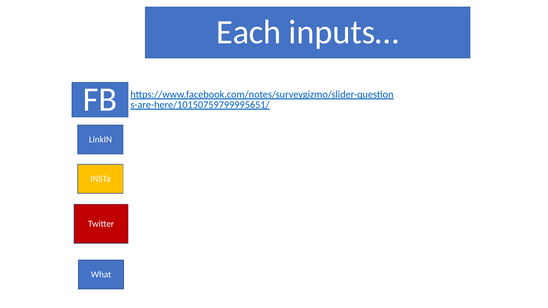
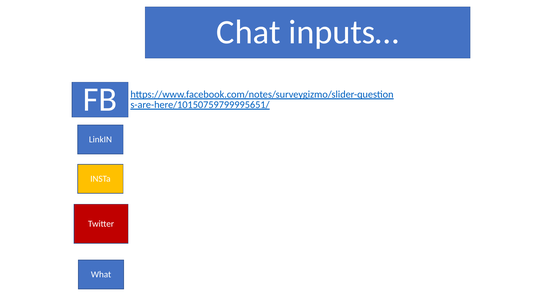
Each: Each -> Chat (249, 32)
